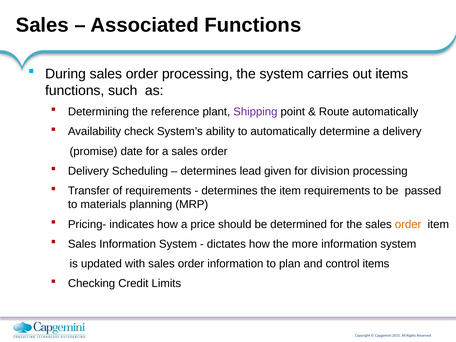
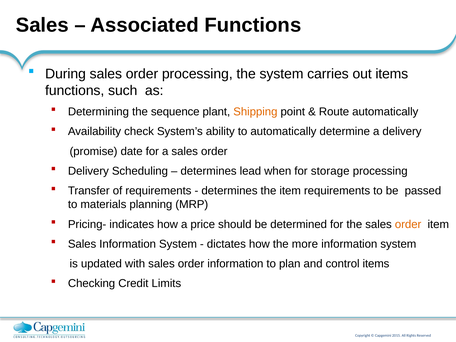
reference: reference -> sequence (175, 112)
Shipping colour: purple -> orange (255, 112)
given: given -> when (278, 171)
division: division -> storage (330, 171)
